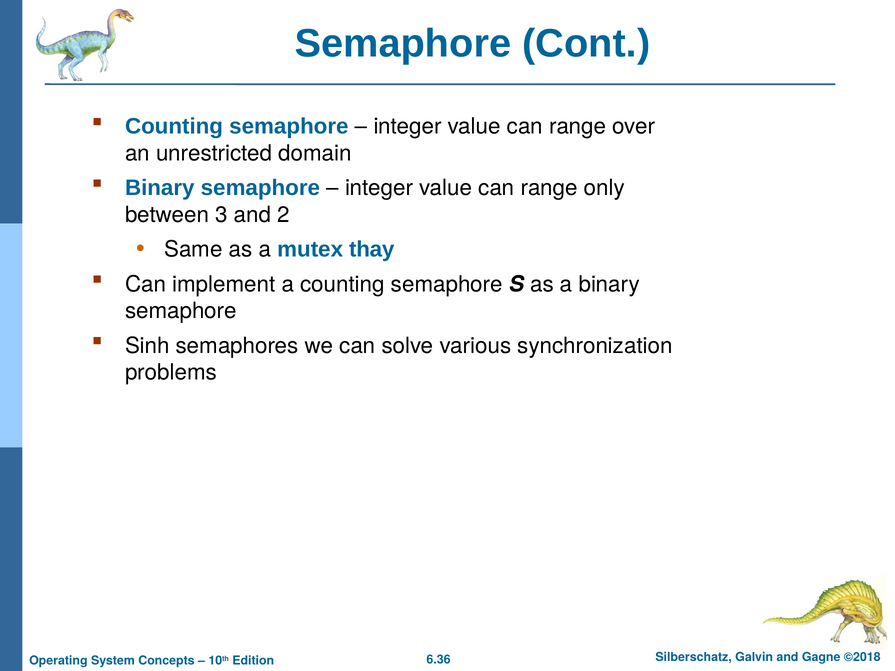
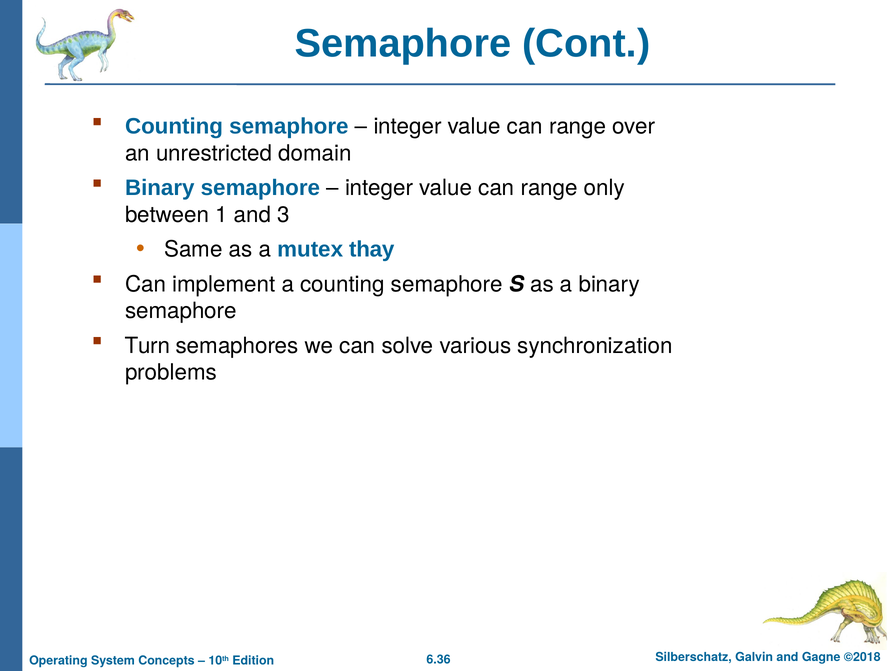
3: 3 -> 1 (221, 215)
2: 2 -> 3 (284, 215)
Sinh: Sinh -> Turn (147, 346)
